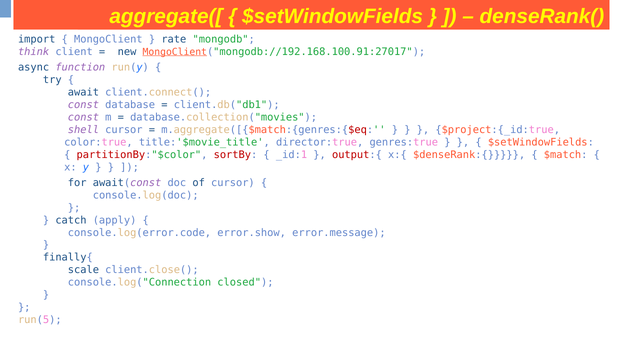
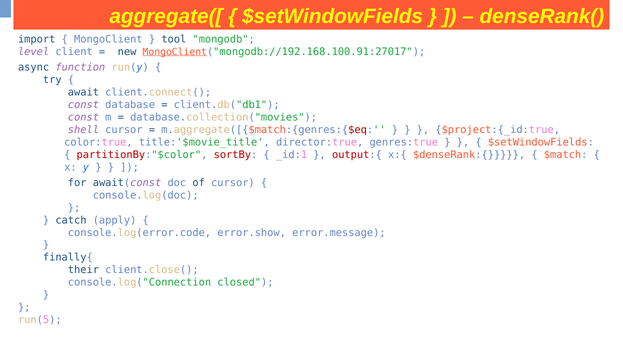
rate: rate -> tool (174, 39)
think: think -> level (34, 52)
scale: scale -> their (83, 270)
